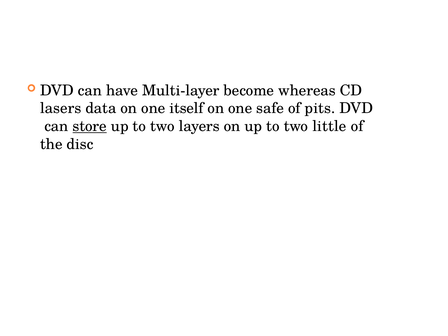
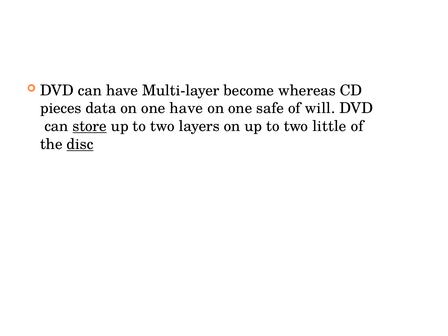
lasers: lasers -> pieces (61, 108)
one itself: itself -> have (186, 108)
pits: pits -> will (320, 108)
disc underline: none -> present (80, 144)
